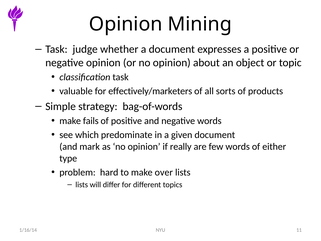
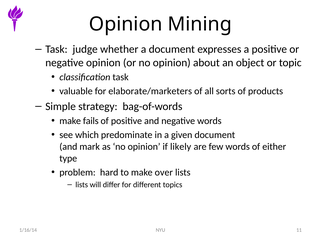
effectively/marketers: effectively/marketers -> elaborate/marketers (150, 91)
really: really -> likely (181, 147)
